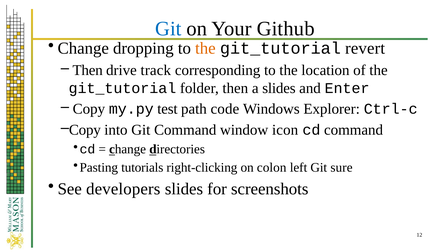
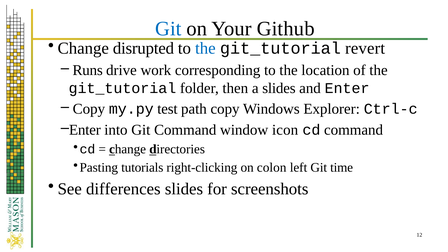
dropping: dropping -> disrupted (143, 48)
the colour: orange -> blue (205, 48)
Then: Then -> Runs (88, 70)
track: track -> work (156, 70)
path code: code -> copy (225, 109)
Copy: Copy -> Enter (85, 130)
sure: sure -> time (342, 168)
developers: developers -> differences (123, 189)
